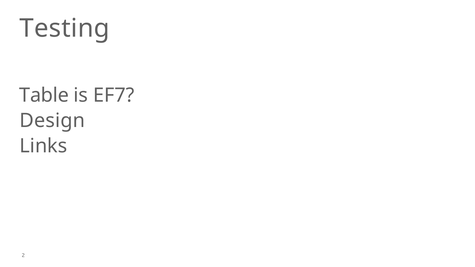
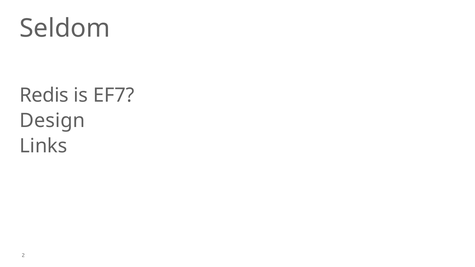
Testing: Testing -> Seldom (65, 29)
Table: Table -> Redis (44, 96)
